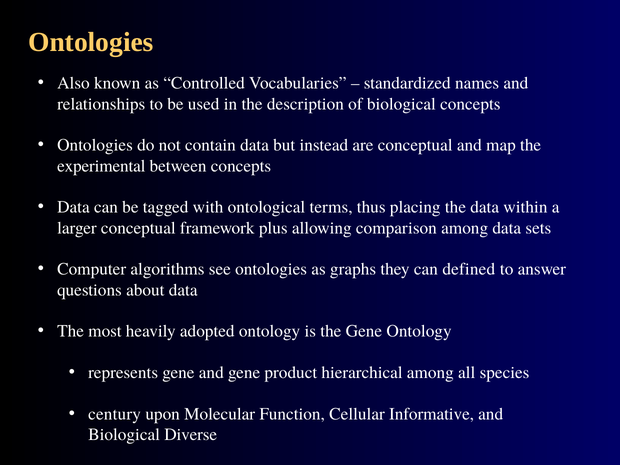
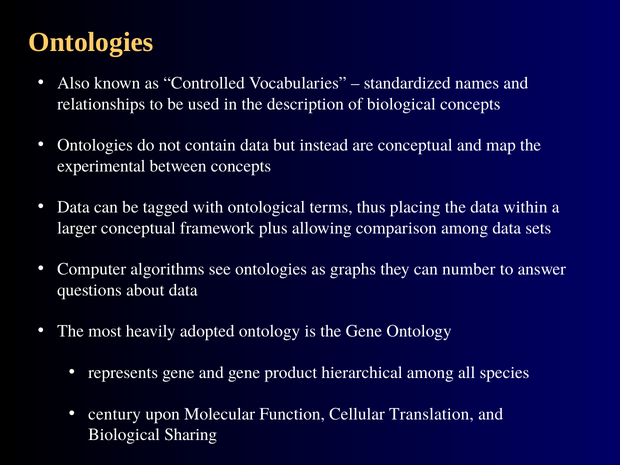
defined: defined -> number (469, 269)
Informative: Informative -> Translation (431, 414)
Diverse: Diverse -> Sharing (191, 435)
